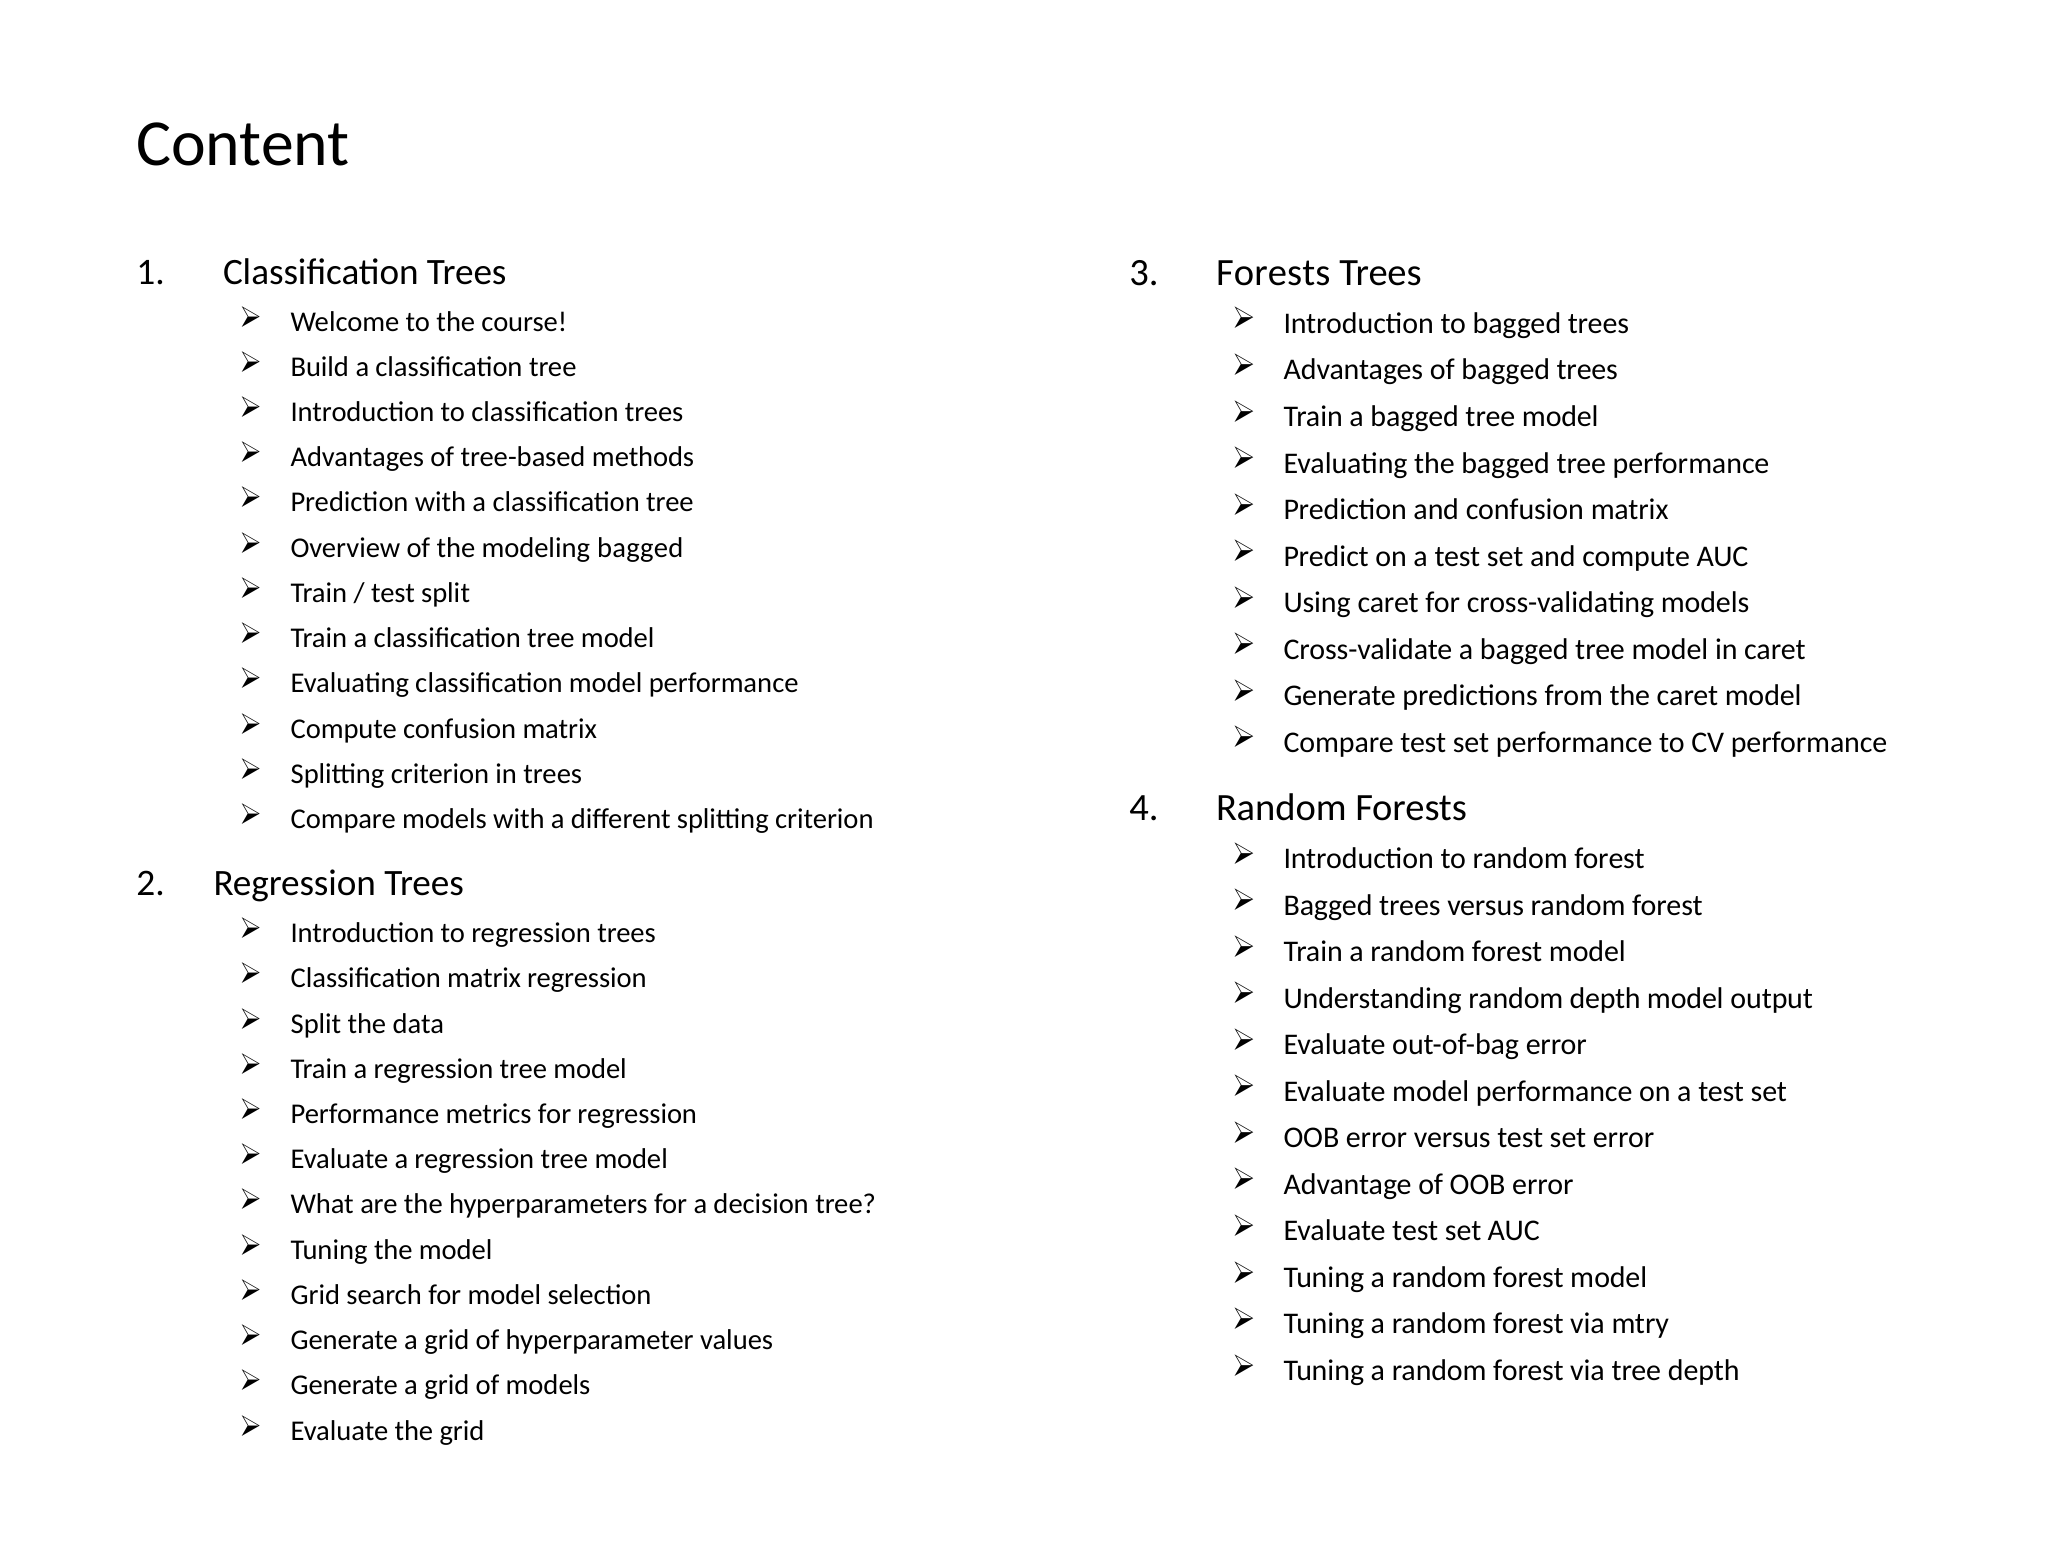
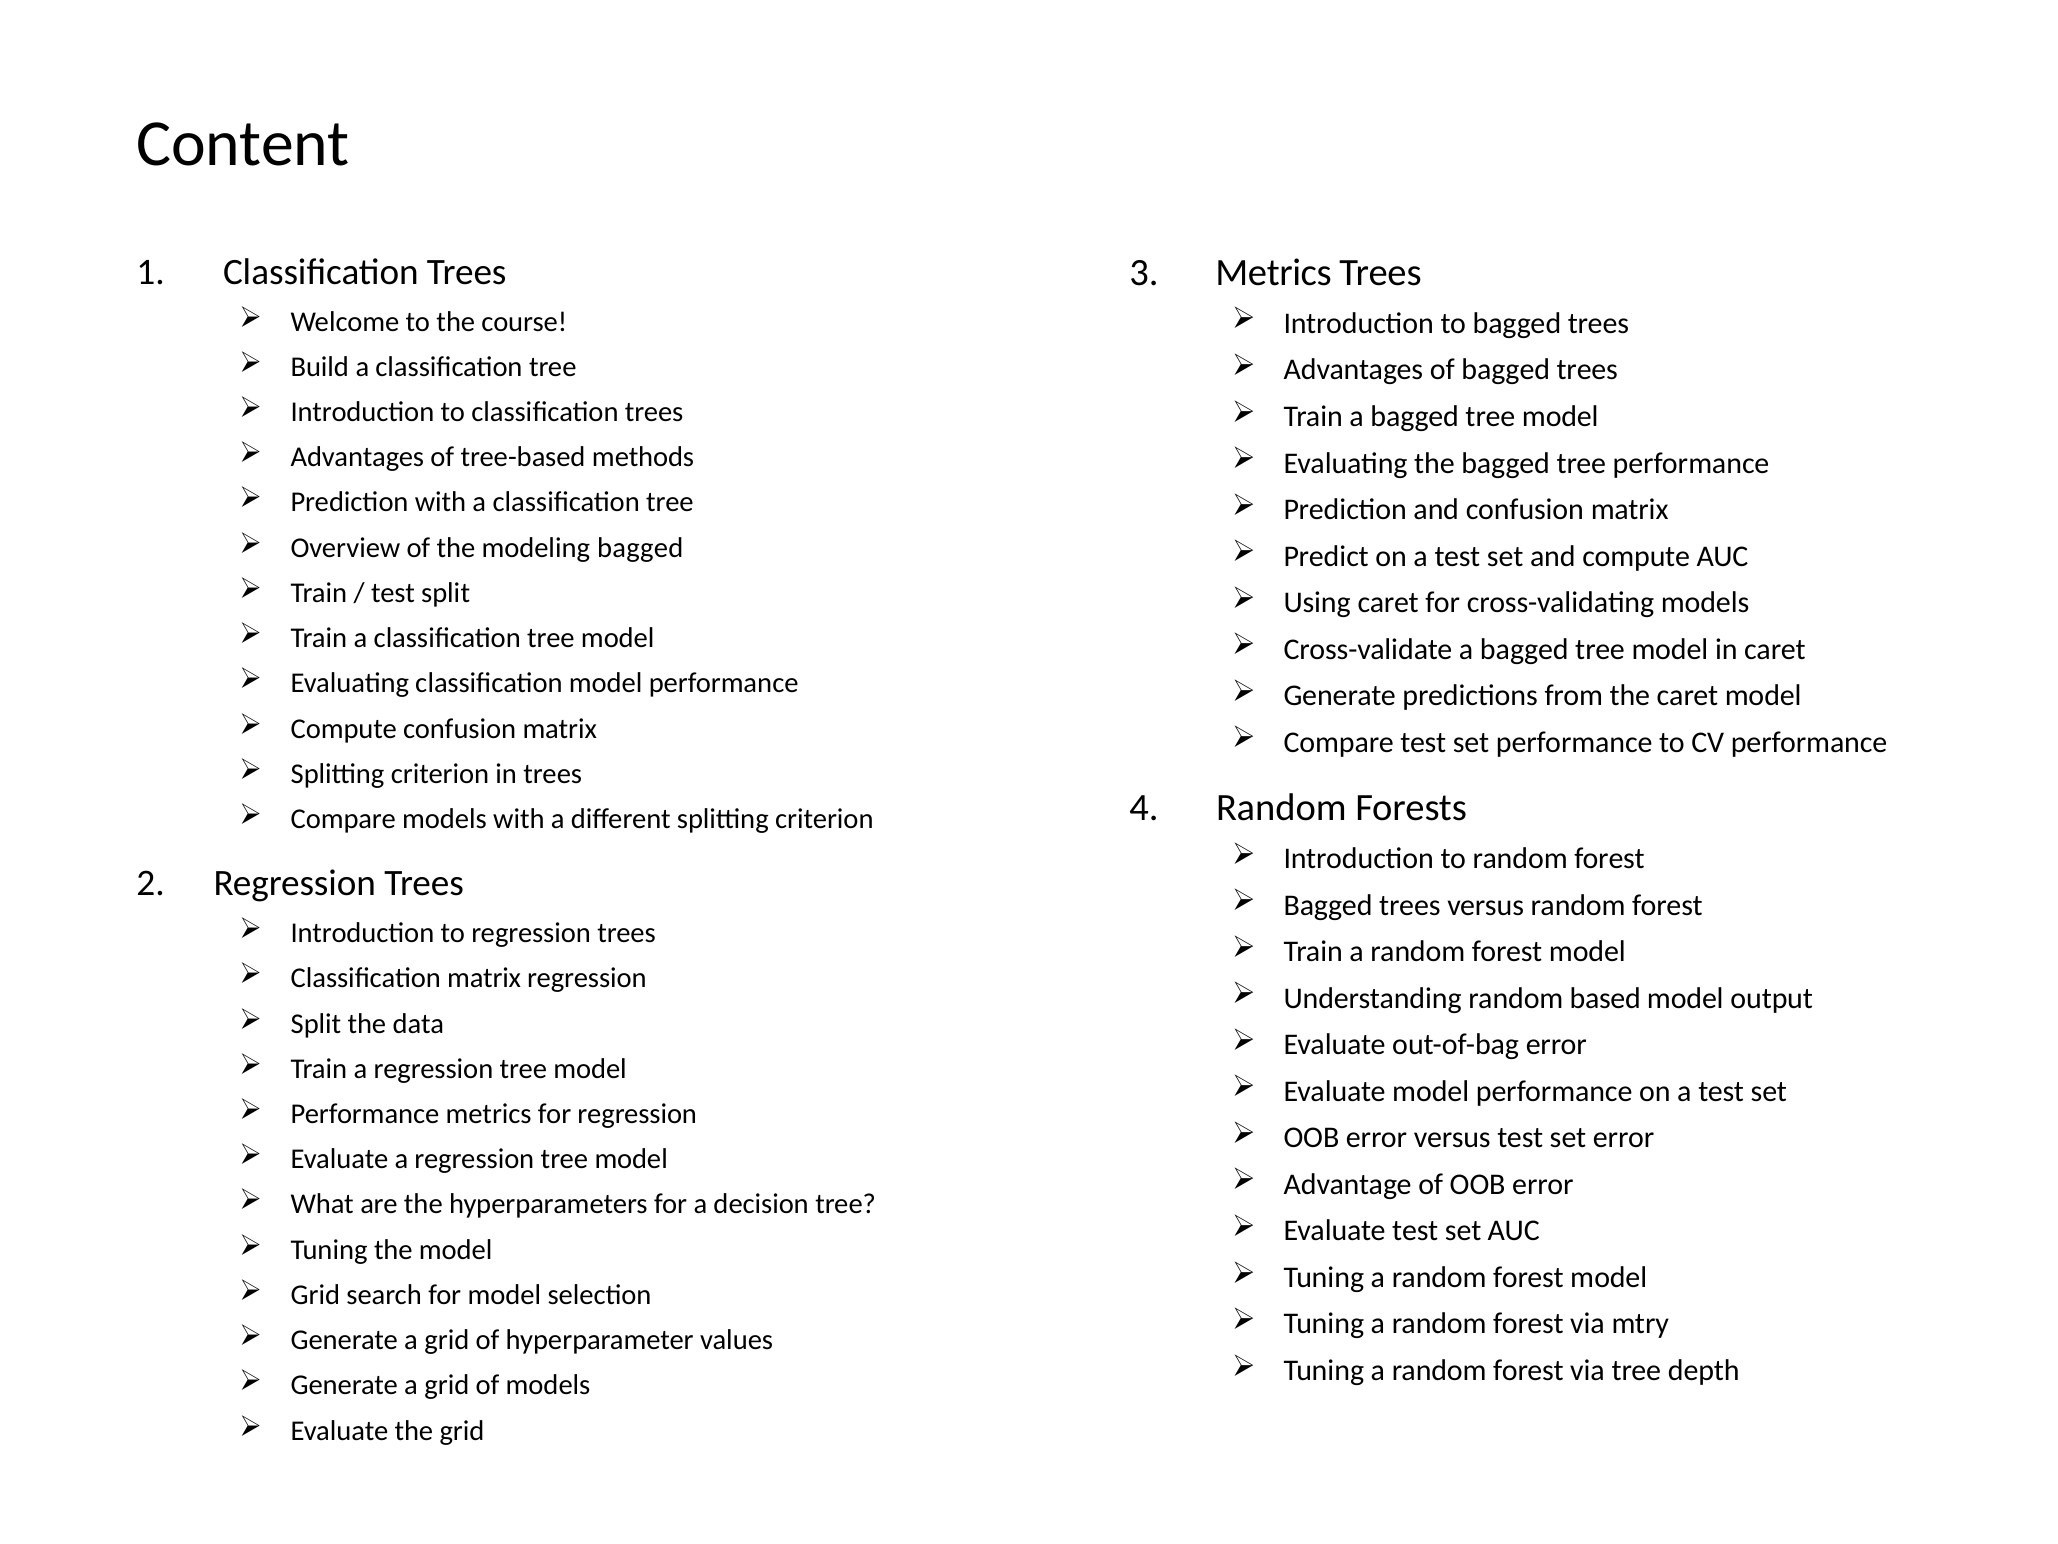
Forests: Forests -> Metrics (1274, 272)
random depth: depth -> based (1605, 998)
